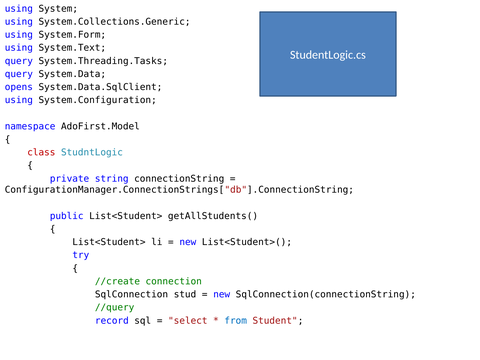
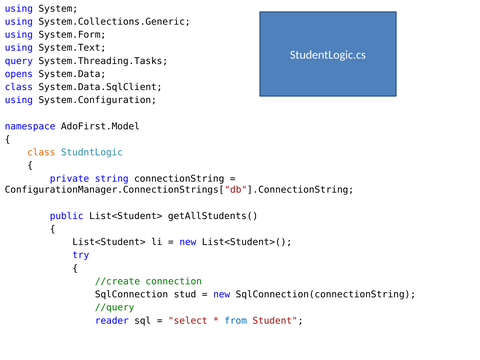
query: query -> opens (19, 74)
opens: opens -> class (19, 87)
class colour: red -> orange (41, 153)
record: record -> reader (112, 321)
